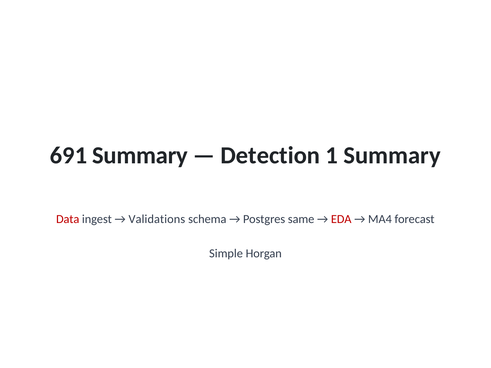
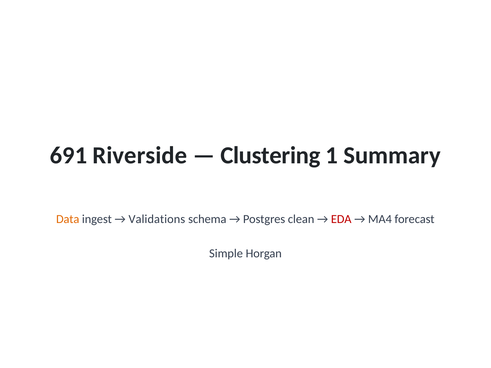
691 Summary: Summary -> Riverside (140, 156)
Detection: Detection -> Clustering (270, 156)
Data colour: red -> orange (68, 219)
same: same -> clean (301, 219)
